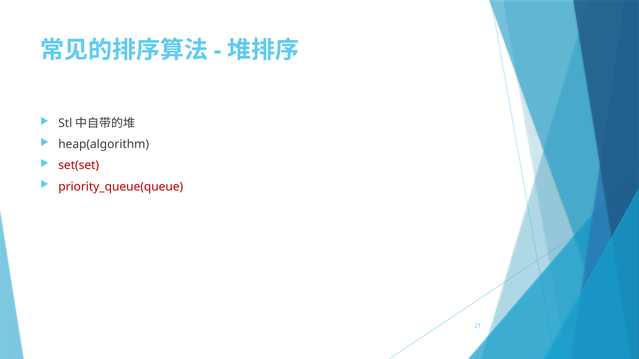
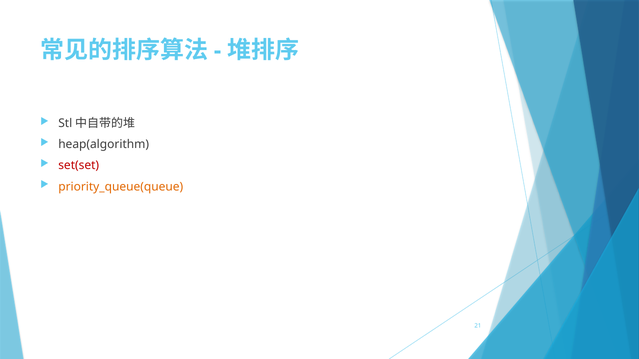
priority_queue(queue colour: red -> orange (121, 187)
